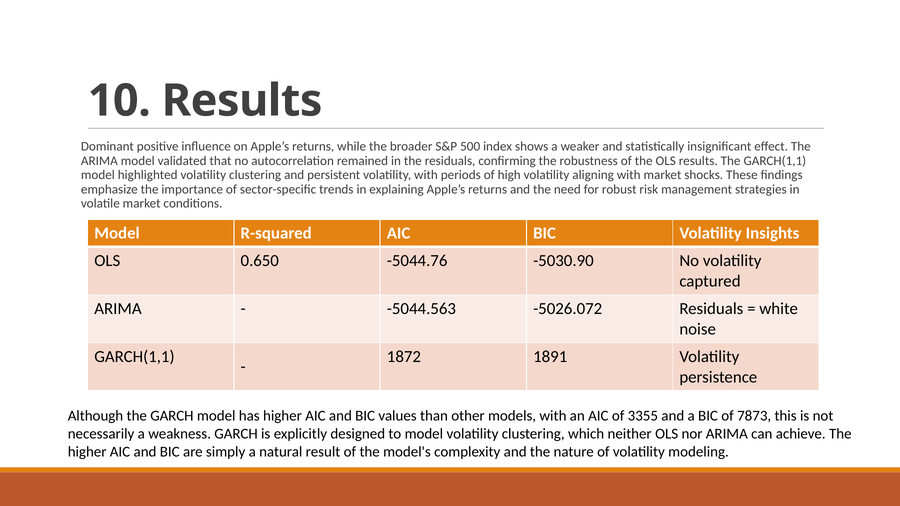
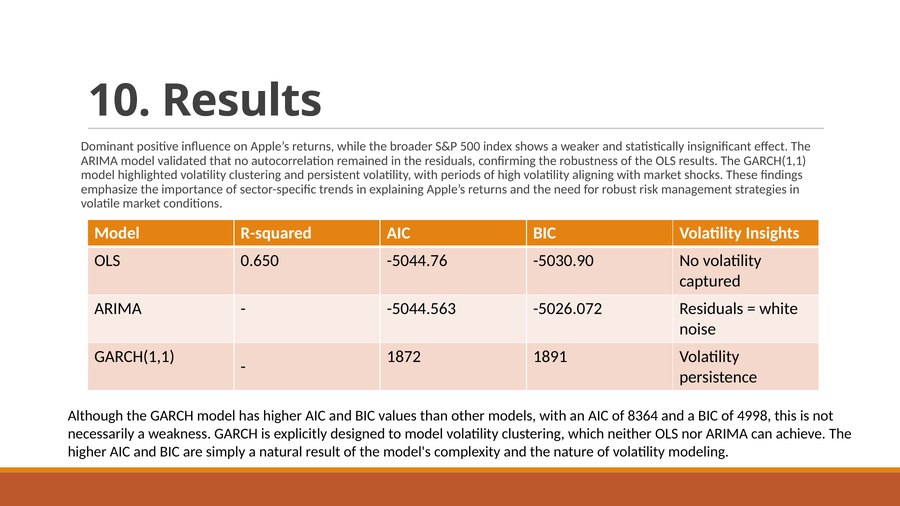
3355: 3355 -> 8364 (643, 416)
7873: 7873 -> 4998 (754, 416)
